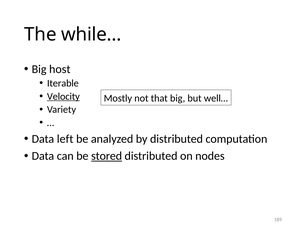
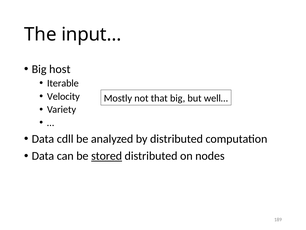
while…: while… -> input… (91, 34)
Velocity underline: present -> none (63, 96)
left: left -> cdll (65, 139)
